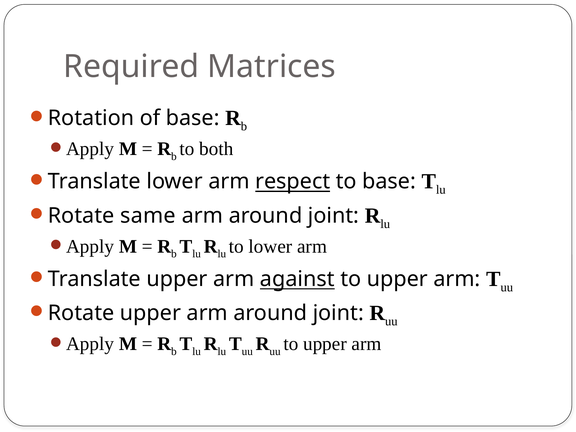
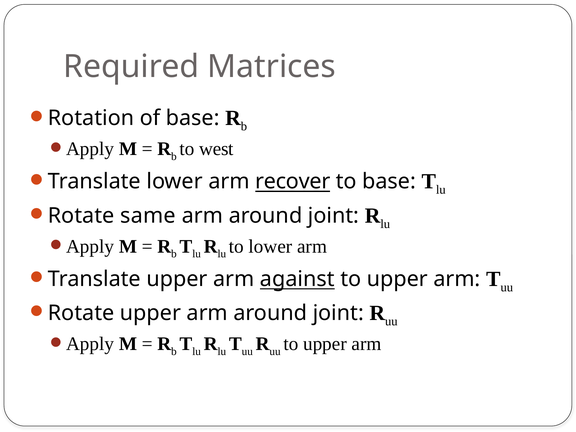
both: both -> west (216, 149)
respect: respect -> recover (293, 181)
